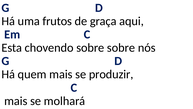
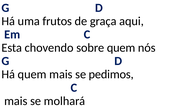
sobre sobre: sobre -> quem (121, 48)
produzir: produzir -> pedimos (111, 74)
